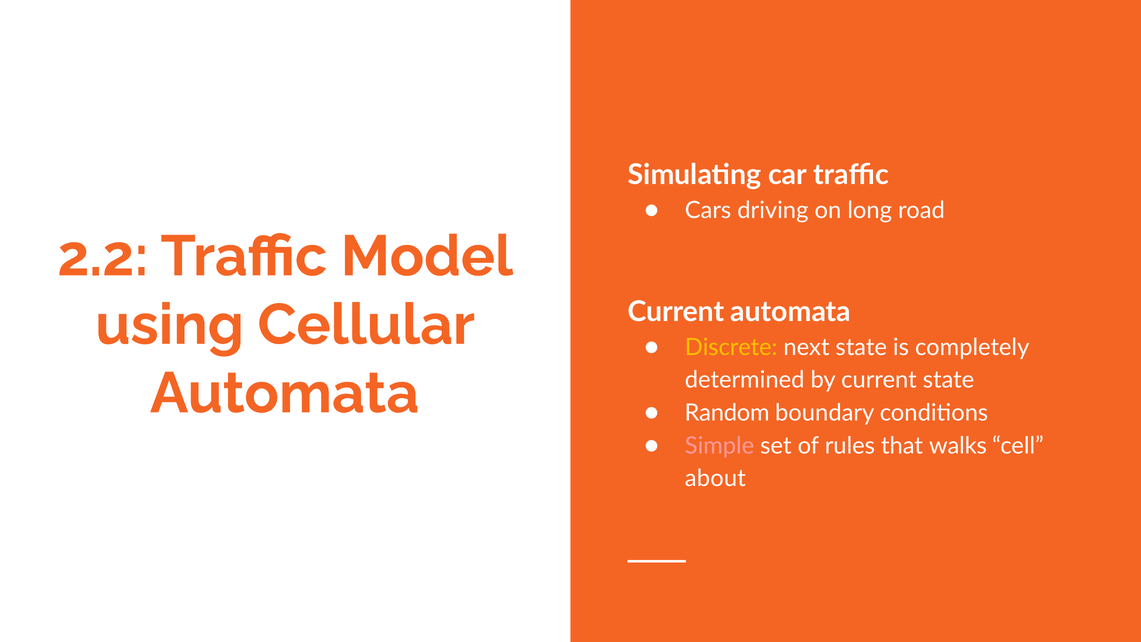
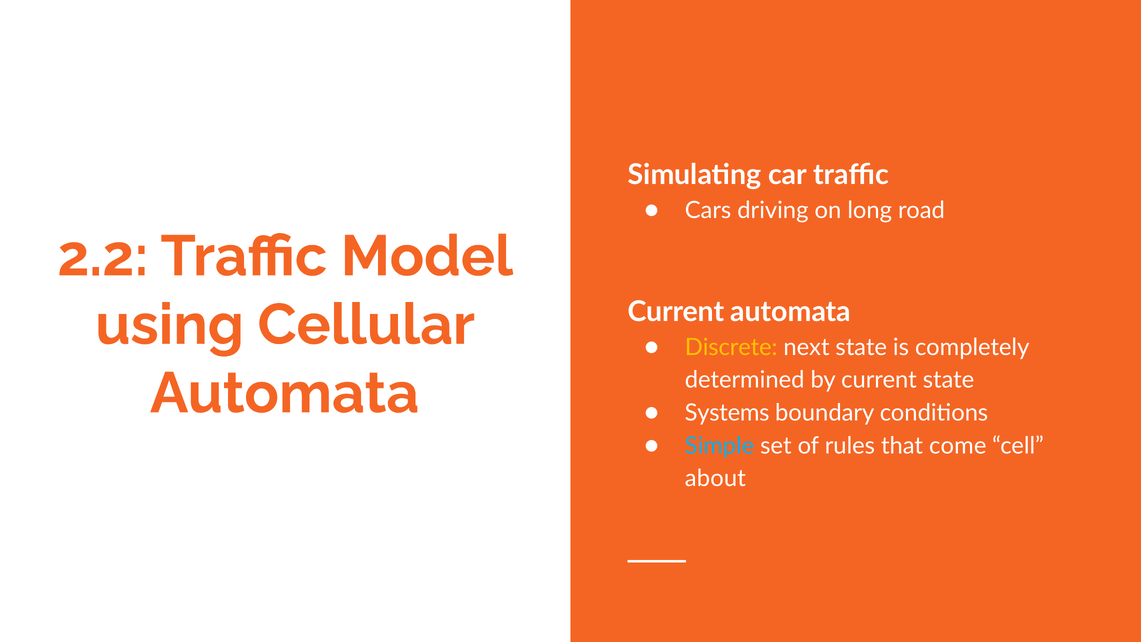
Random: Random -> Systems (727, 413)
Simple colour: pink -> light blue (720, 446)
walks: walks -> come (958, 446)
